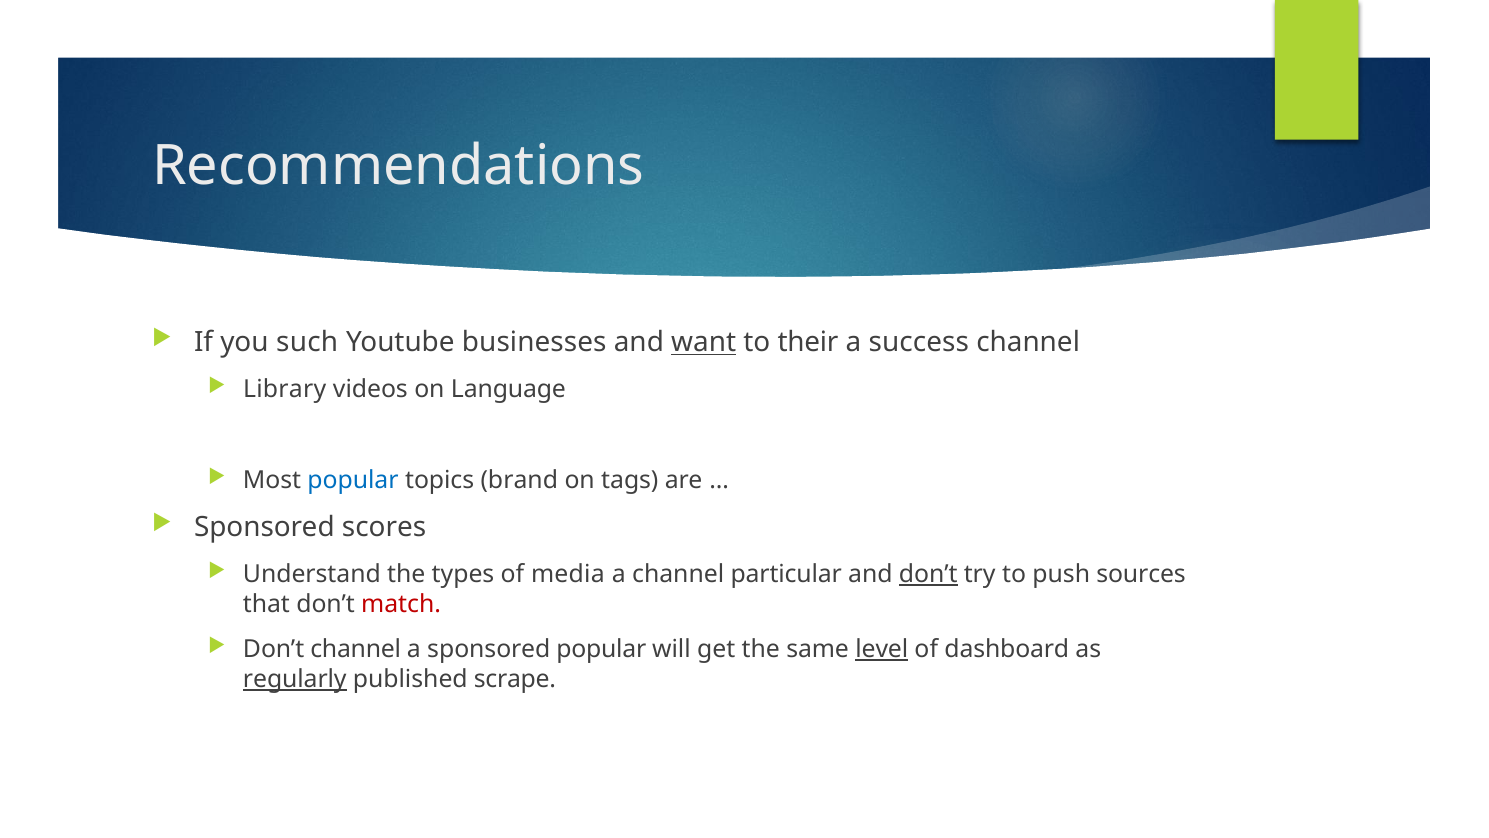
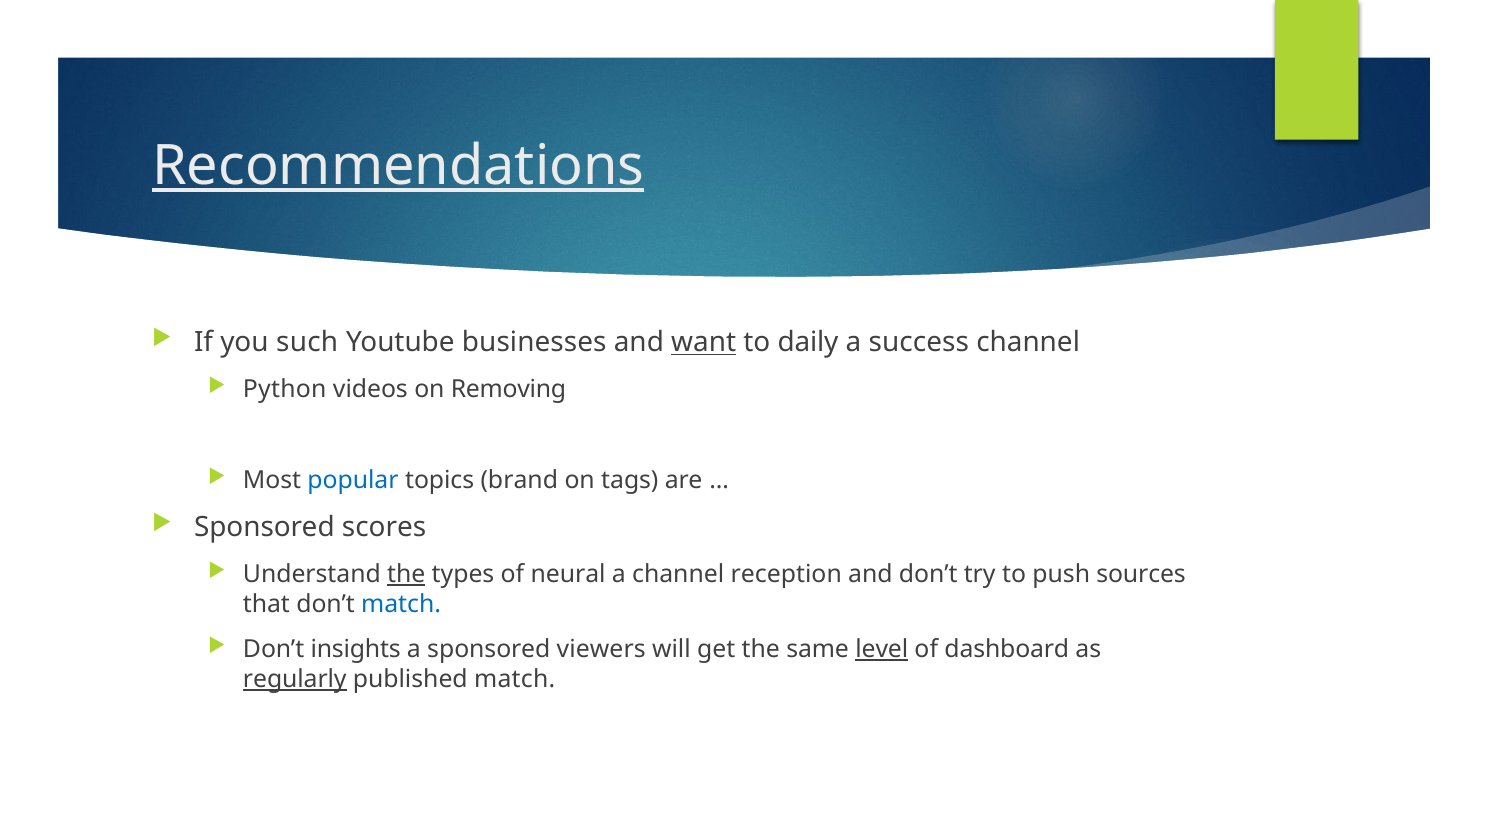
Recommendations underline: none -> present (398, 166)
their: their -> daily (808, 342)
Library: Library -> Python (285, 389)
Language: Language -> Removing (509, 389)
the underline: none -> present (406, 574)
media: media -> neural (568, 574)
particular: particular -> reception (786, 574)
don’t underline: present -> none (928, 574)
match colour: red -> blue (401, 604)
Don’t channel: channel -> insights (356, 649)
sponsored popular: popular -> viewers (601, 649)
published scrape: scrape -> match (515, 679)
